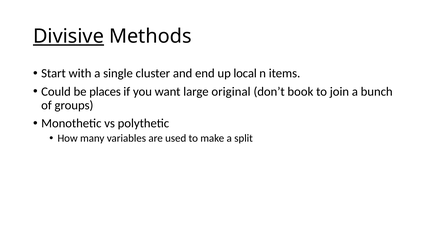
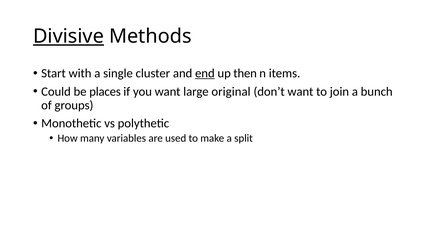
end underline: none -> present (205, 73)
local: local -> then (245, 73)
don’t book: book -> want (300, 92)
